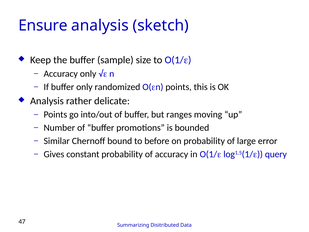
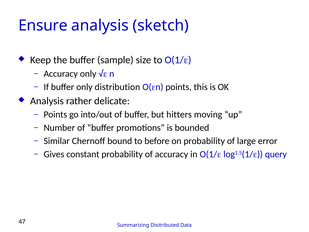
randomized: randomized -> distribution (117, 87)
ranges: ranges -> hitters (179, 114)
